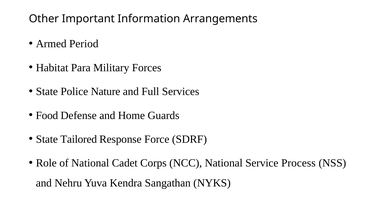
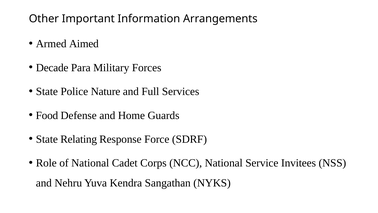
Period: Period -> Aimed (84, 44)
Habitat: Habitat -> Decade (52, 68)
Tailored: Tailored -> Relating (79, 139)
Process: Process -> Invitees (299, 163)
